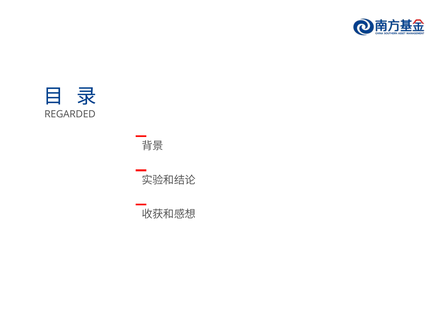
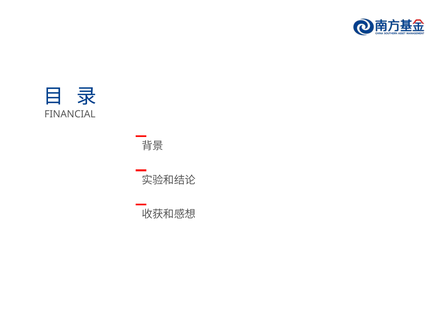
REGARDED: REGARDED -> FINANCIAL (70, 114)
